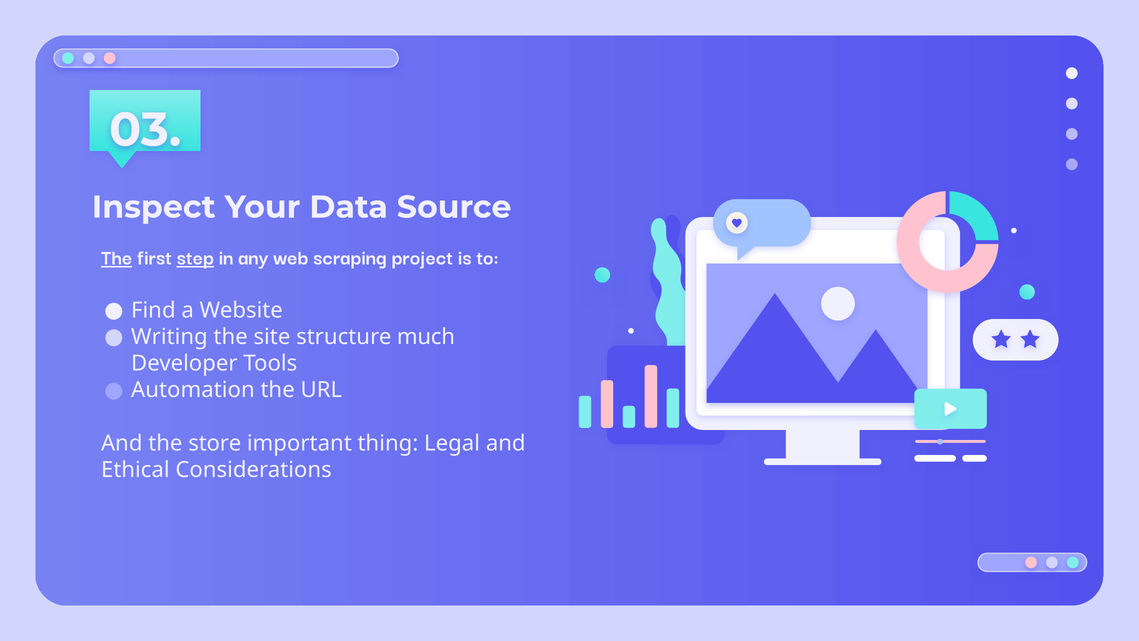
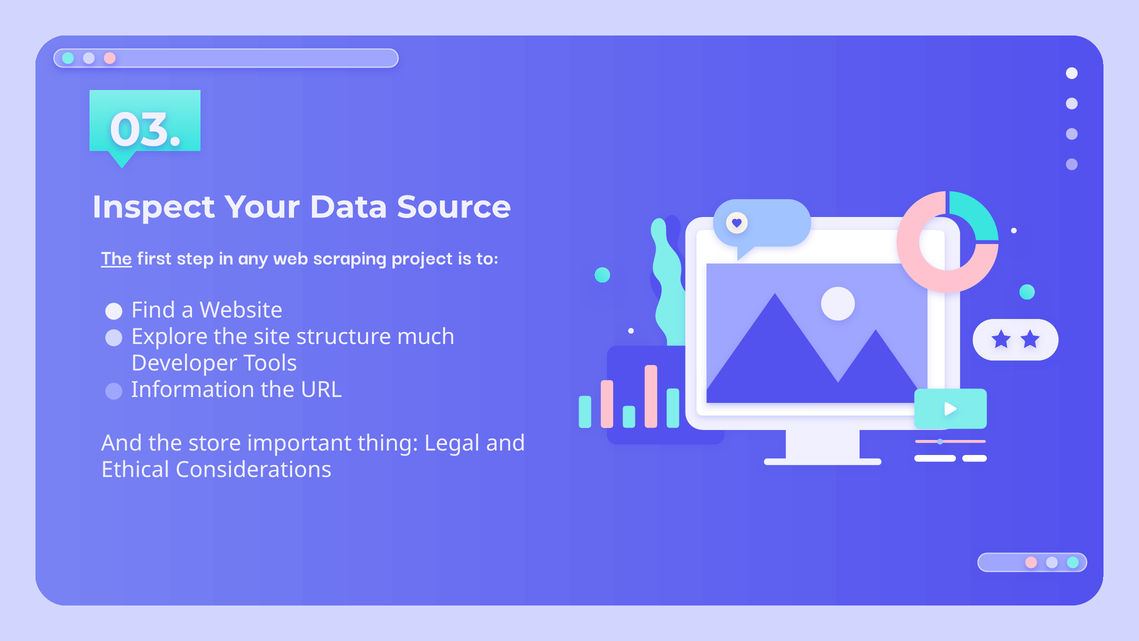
step underline: present -> none (195, 257)
Writing: Writing -> Explore (170, 337)
Automation: Automation -> Information (193, 390)
